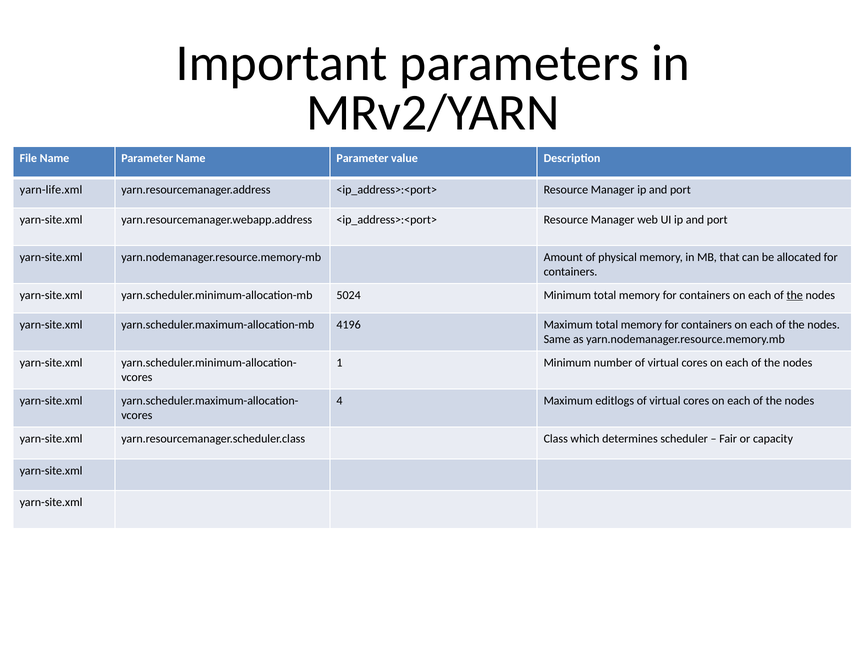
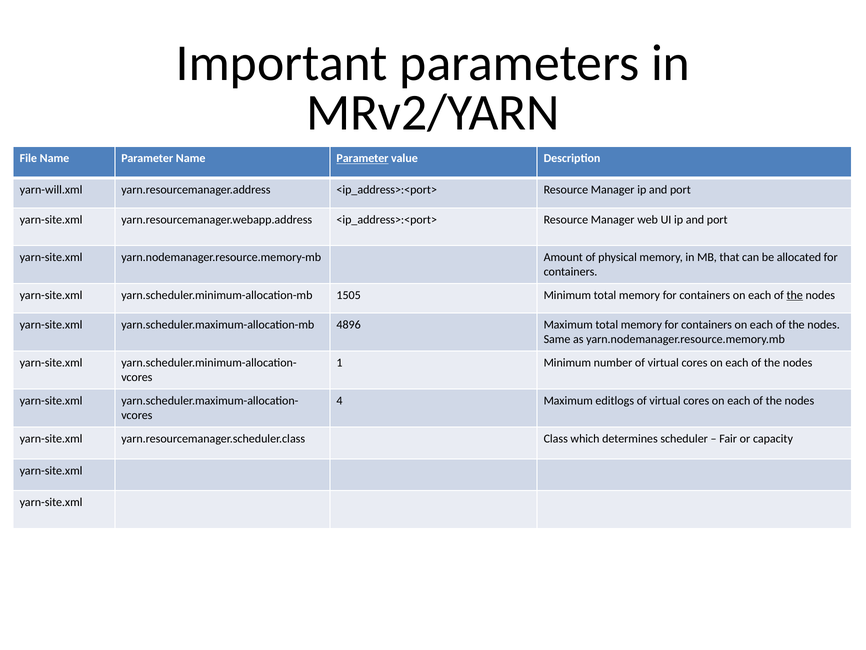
Parameter underline: none -> present (362, 158)
yarn-life.xml: yarn-life.xml -> yarn-will.xml (51, 190)
5024: 5024 -> 1505 (349, 295)
4196: 4196 -> 4896 (349, 325)
